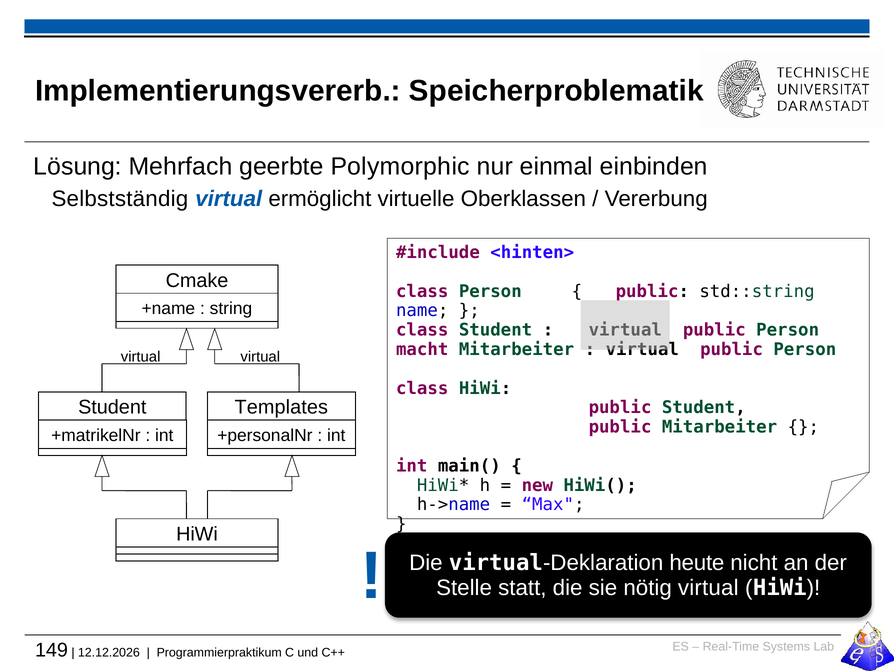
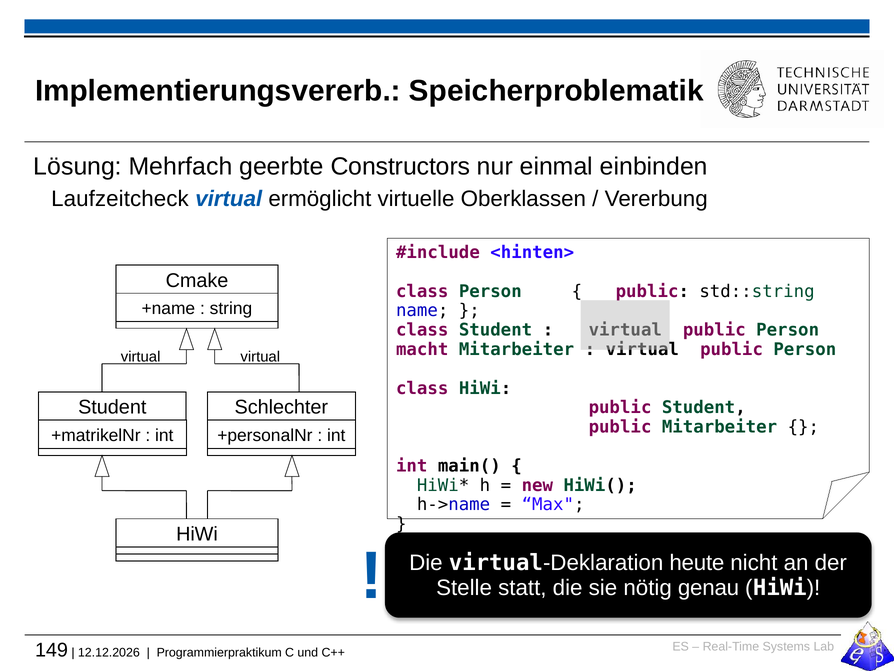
Polymorphic: Polymorphic -> Constructors (400, 166)
Selbstständig: Selbstständig -> Laufzeitcheck (120, 199)
Templates: Templates -> Schlechter (281, 407)
nötig virtual: virtual -> genau (709, 587)
